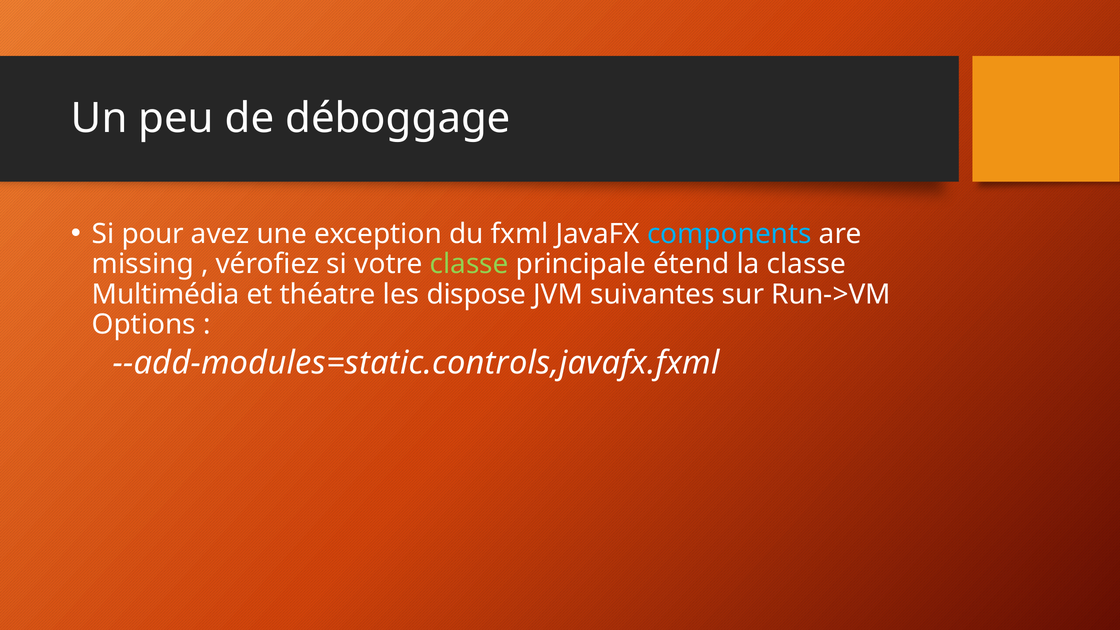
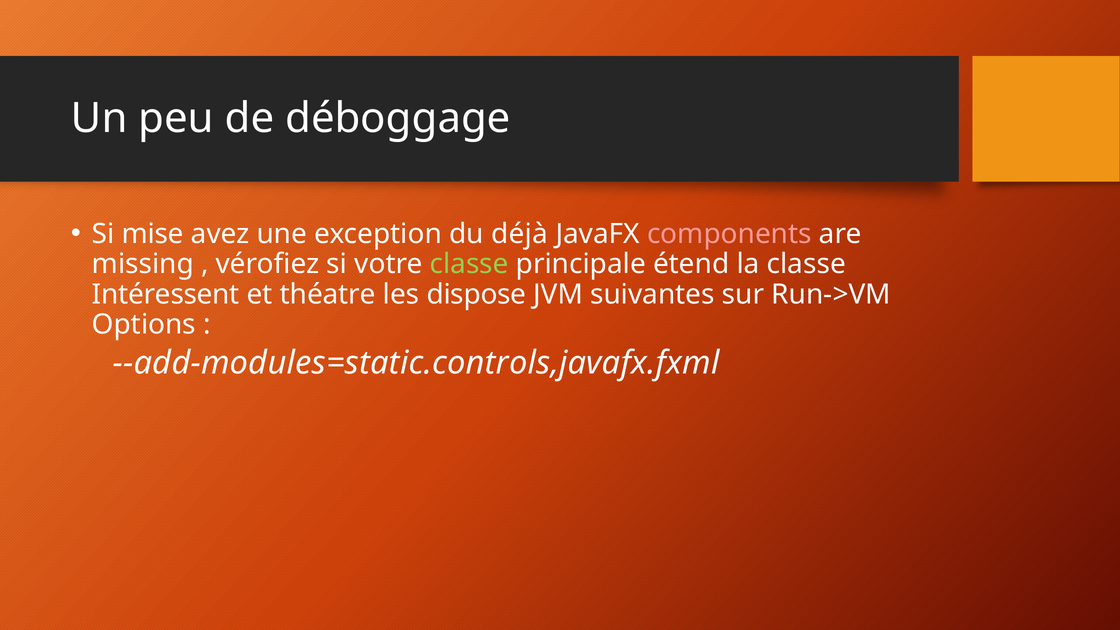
pour: pour -> mise (153, 234)
fxml: fxml -> déjà (519, 234)
components colour: light blue -> pink (729, 234)
Multimédia: Multimédia -> Intéressent (166, 294)
